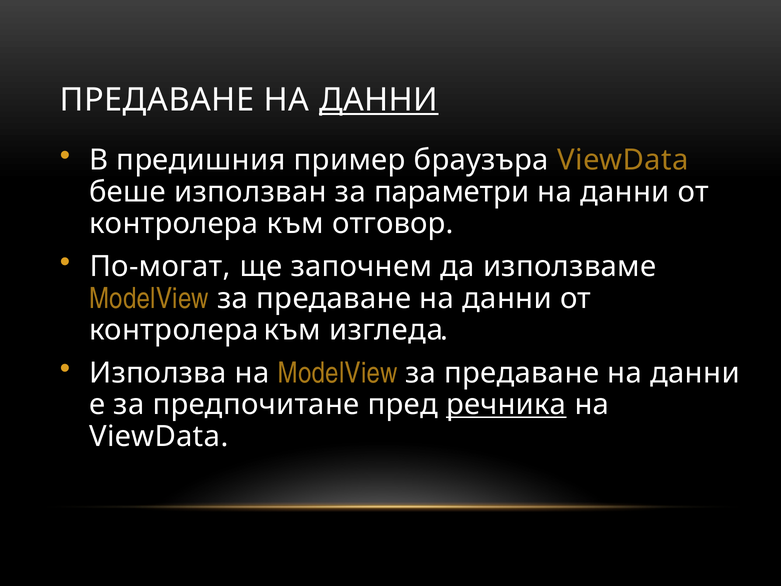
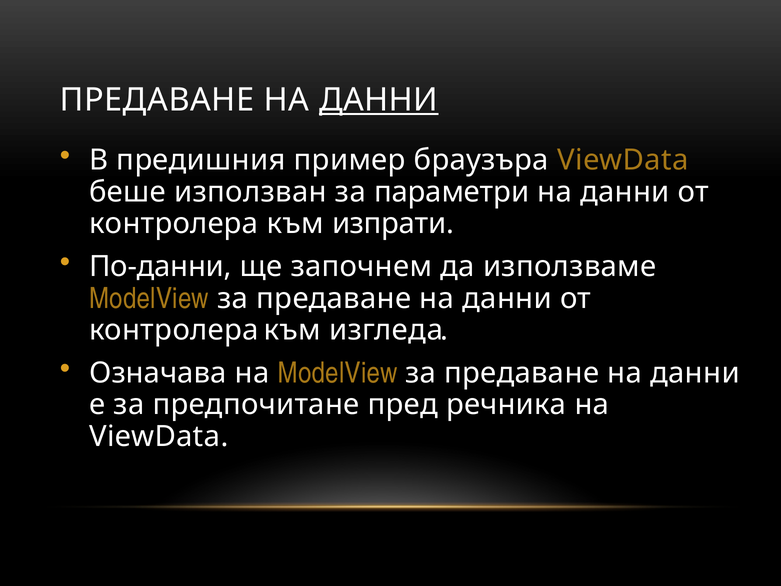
отговор: отговор -> изпрати (393, 224)
По-могат: По-могат -> По-данни (160, 267)
Използва: Използва -> Означава (158, 373)
речника underline: present -> none (506, 405)
